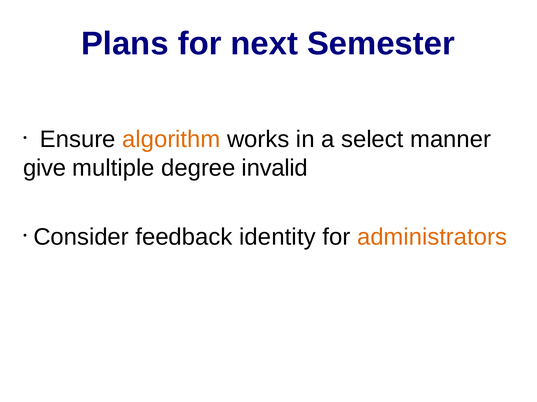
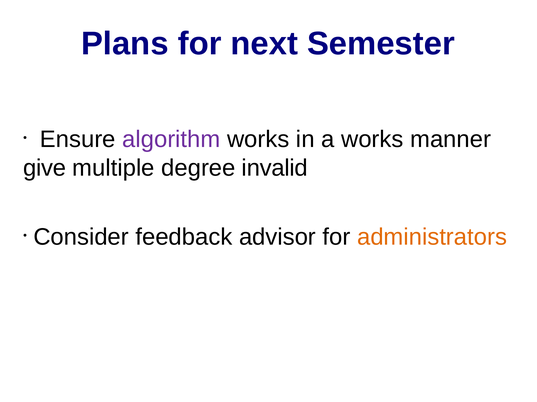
algorithm colour: orange -> purple (171, 140)
a select: select -> works (372, 140)
identity: identity -> advisor (277, 237)
